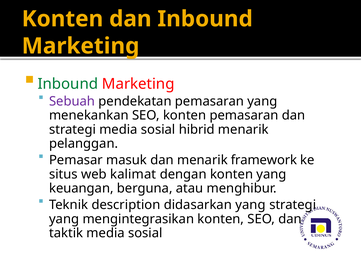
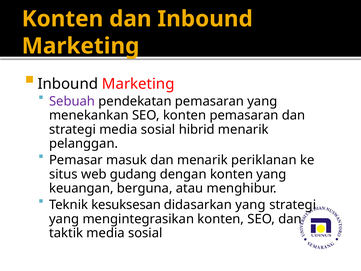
Inbound colour: green -> black (68, 84)
framework: framework -> periklanan (264, 160)
kalimat: kalimat -> gudang (133, 174)
description: description -> kesuksesan (126, 205)
